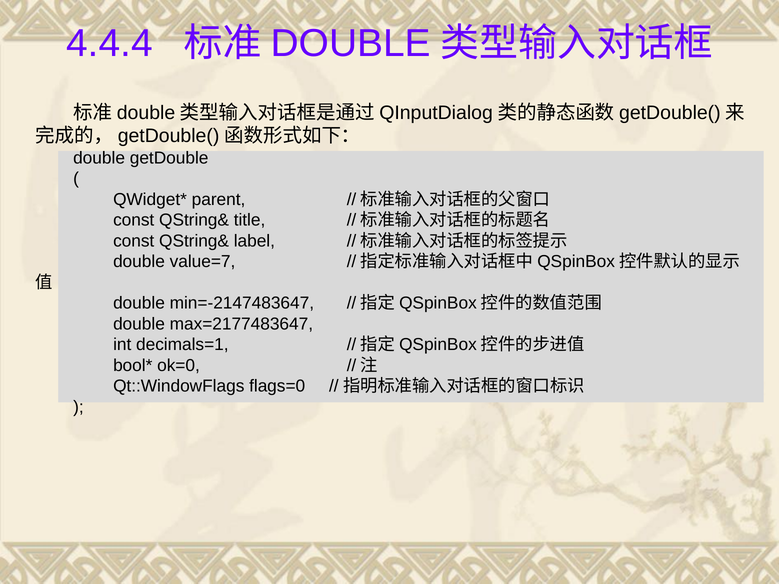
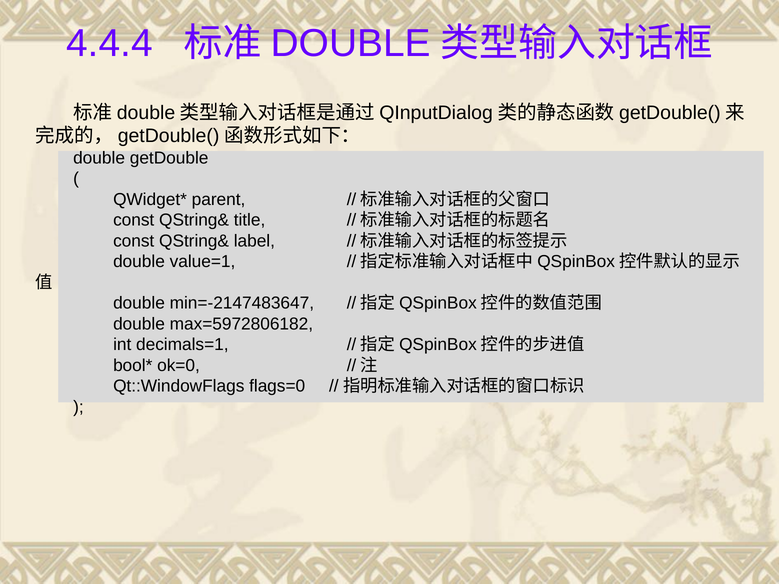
value=7: value=7 -> value=1 (203, 262)
max=2177483647: max=2177483647 -> max=5972806182 (241, 324)
